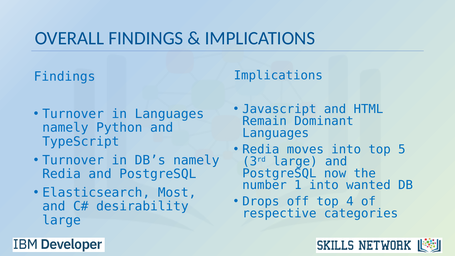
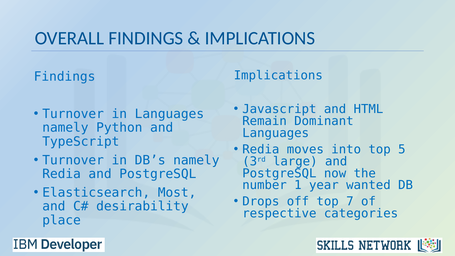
1 into: into -> year (324, 185)
4: 4 -> 7 (350, 201)
large: large -> place (62, 220)
